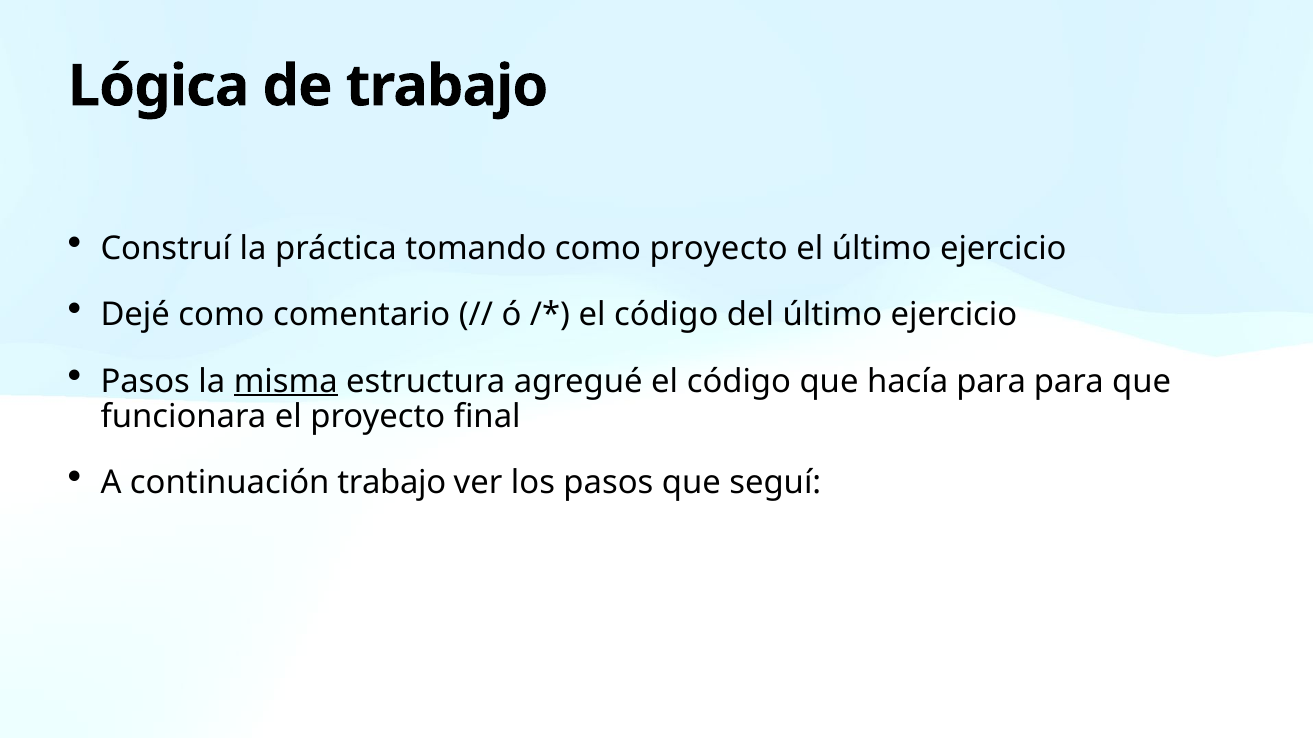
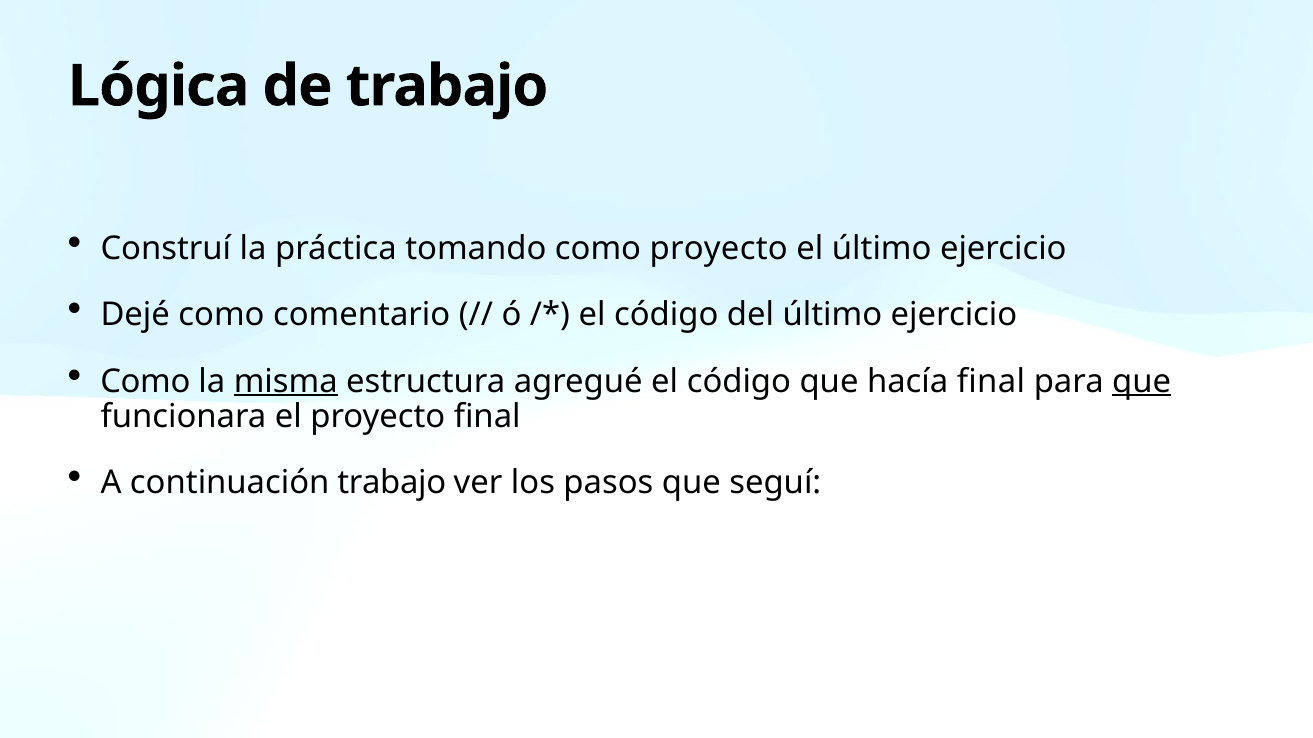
Pasos: Pasos -> Como (145, 382)
hacía para: para -> final (991, 382)
que underline: none -> present (1142, 382)
